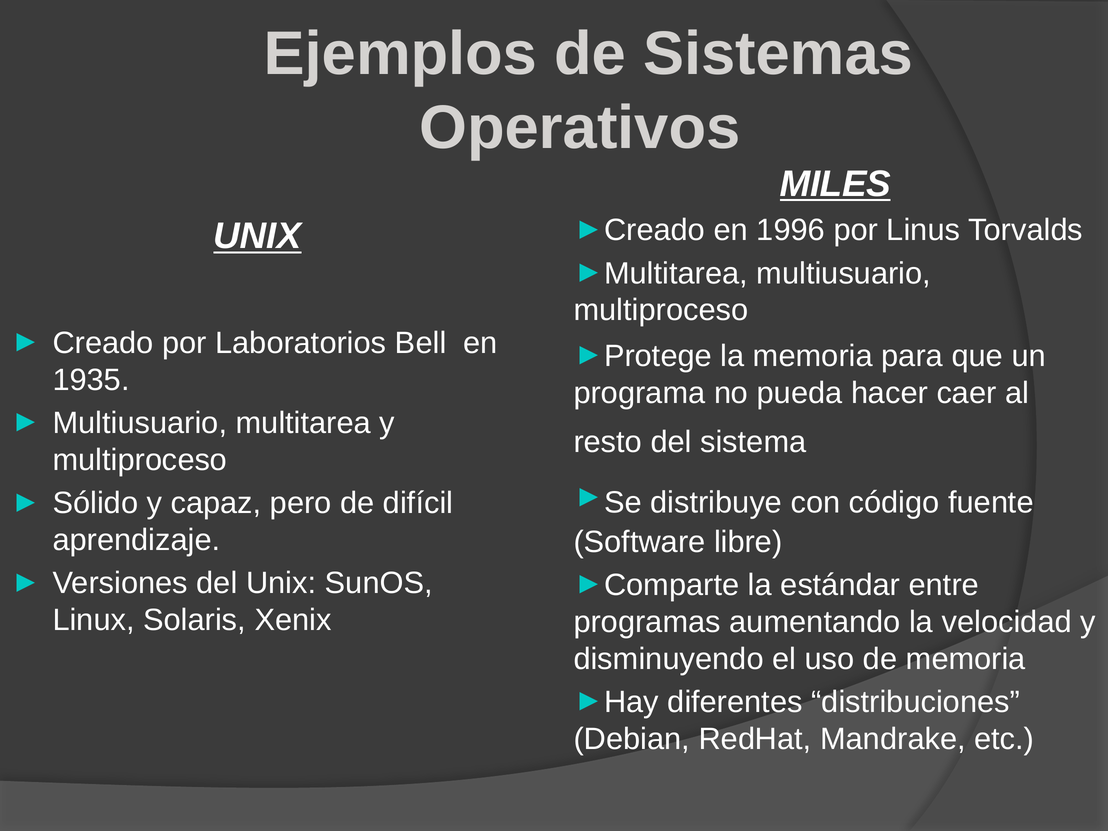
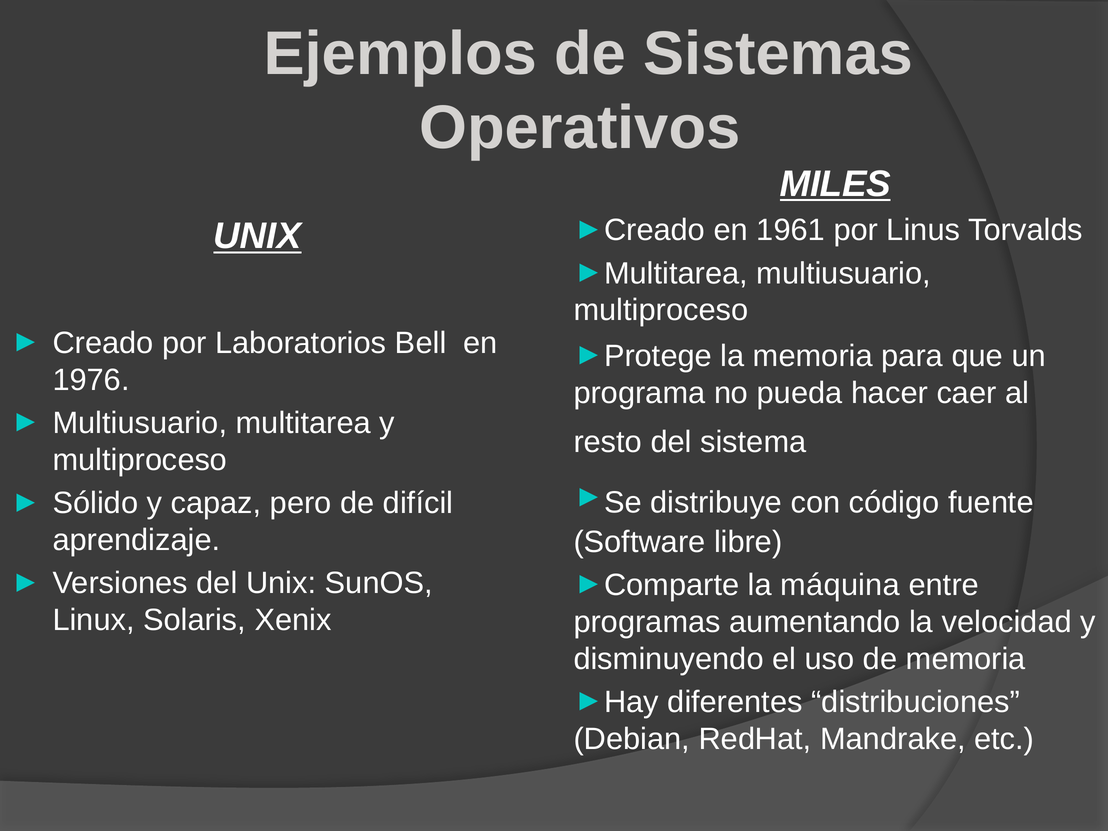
1996: 1996 -> 1961 (791, 230)
1935: 1935 -> 1976 (91, 380)
estándar: estándar -> máquina (840, 585)
